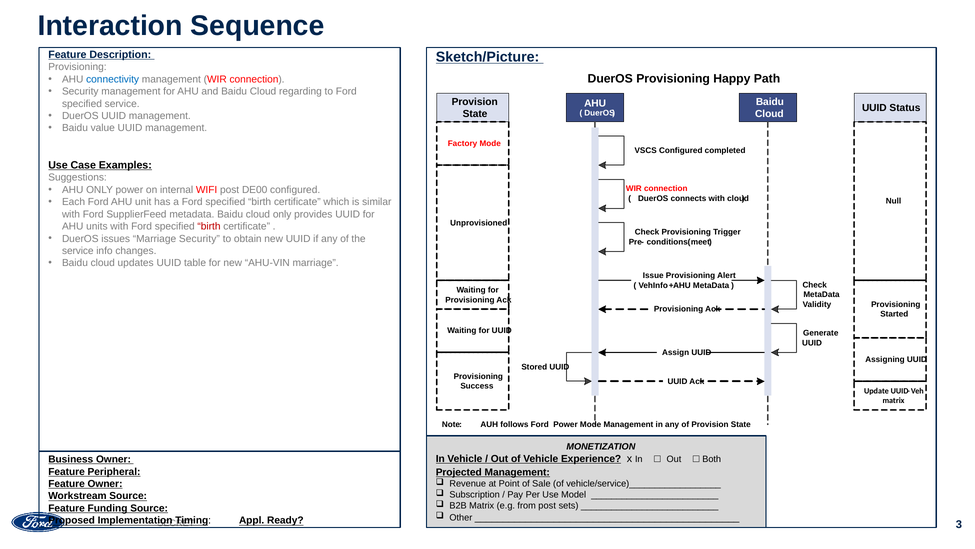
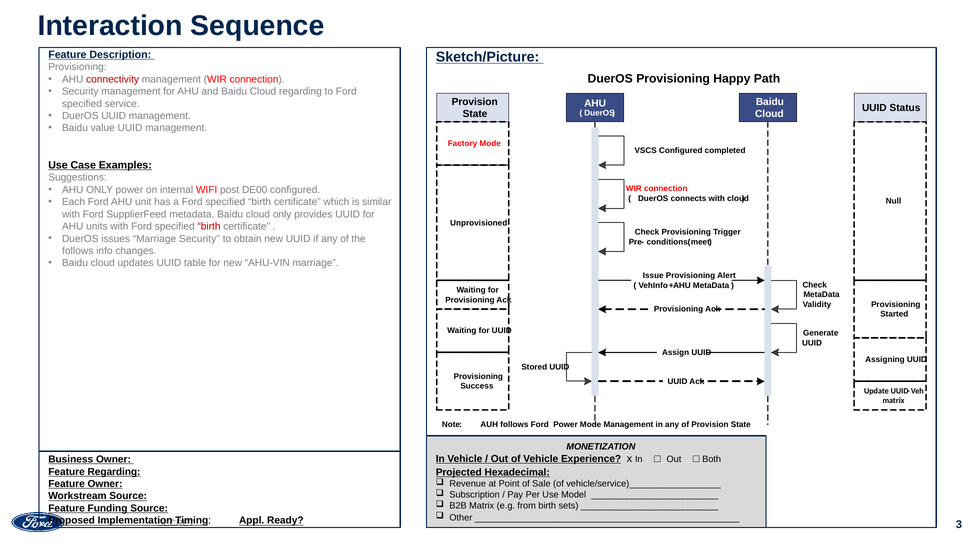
connectivity colour: blue -> red (113, 79)
service: service -> follows (78, 251)
Feature Peripheral: Peripheral -> Regarding (114, 471)
Projected Management: Management -> Hexadecimal (517, 472)
from post: post -> birth (547, 505)
